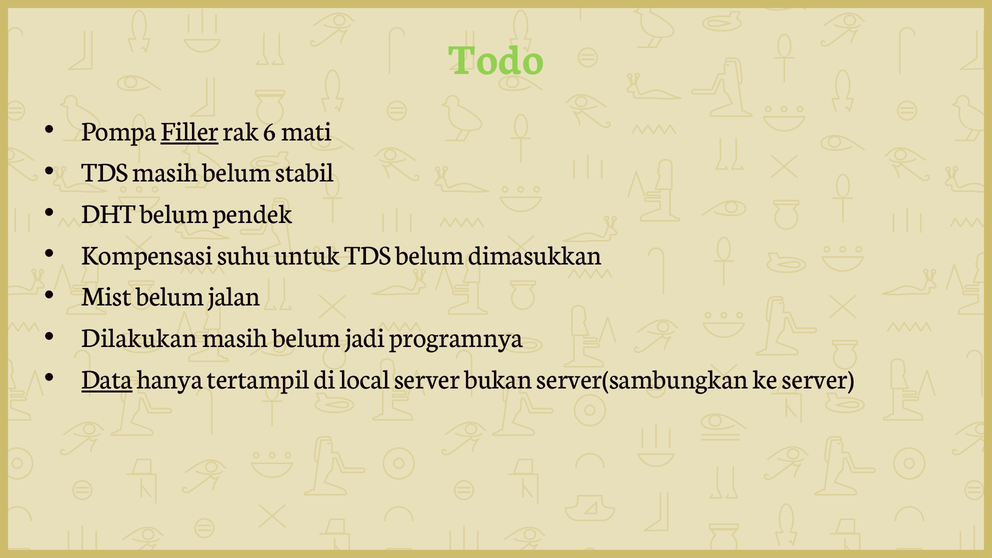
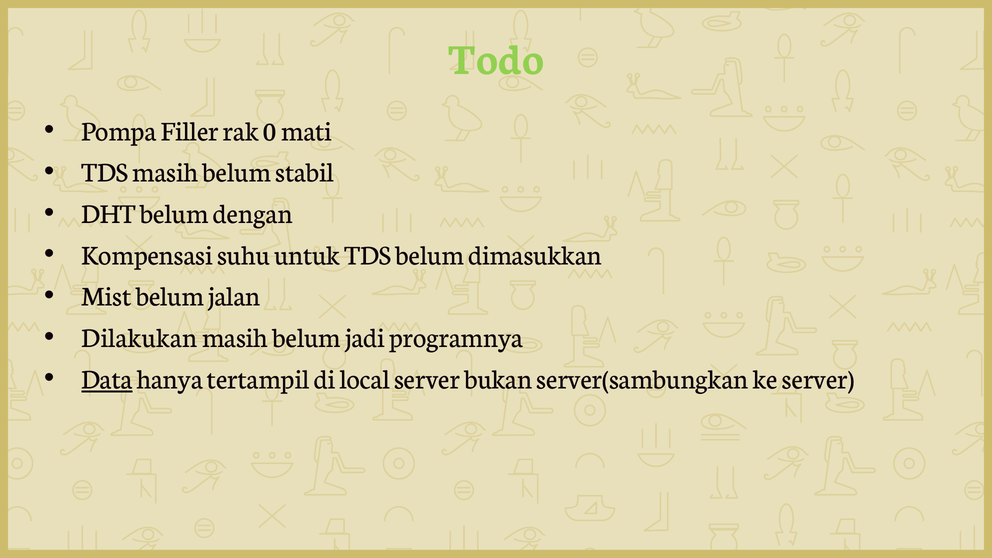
Filler underline: present -> none (190, 131)
6: 6 -> 0 (270, 131)
pendek: pendek -> dengan (253, 214)
